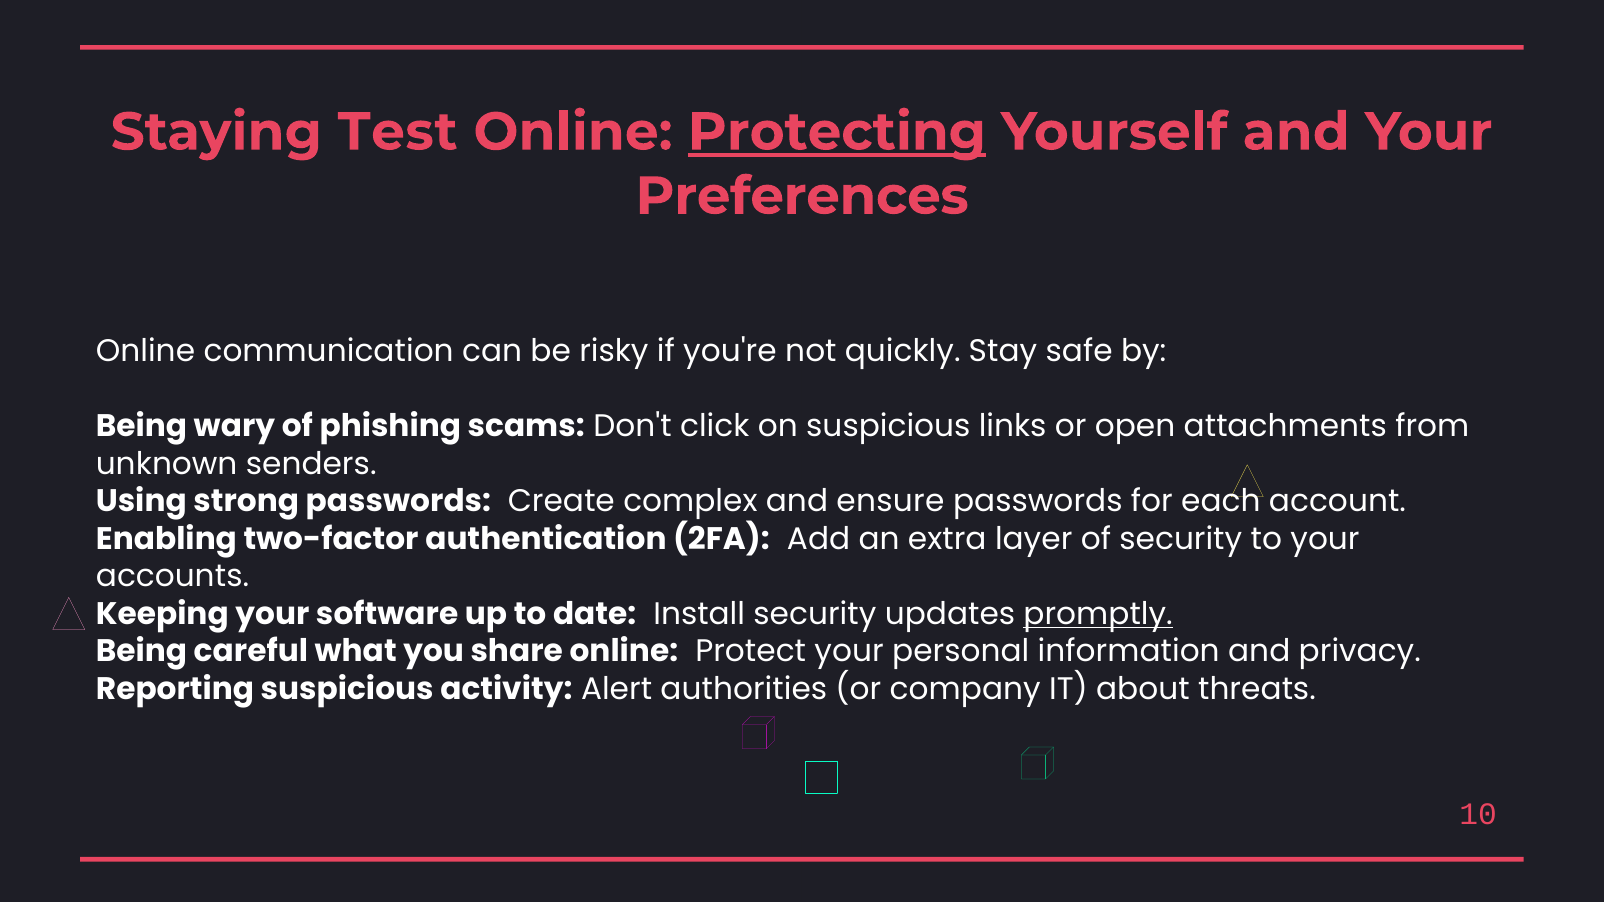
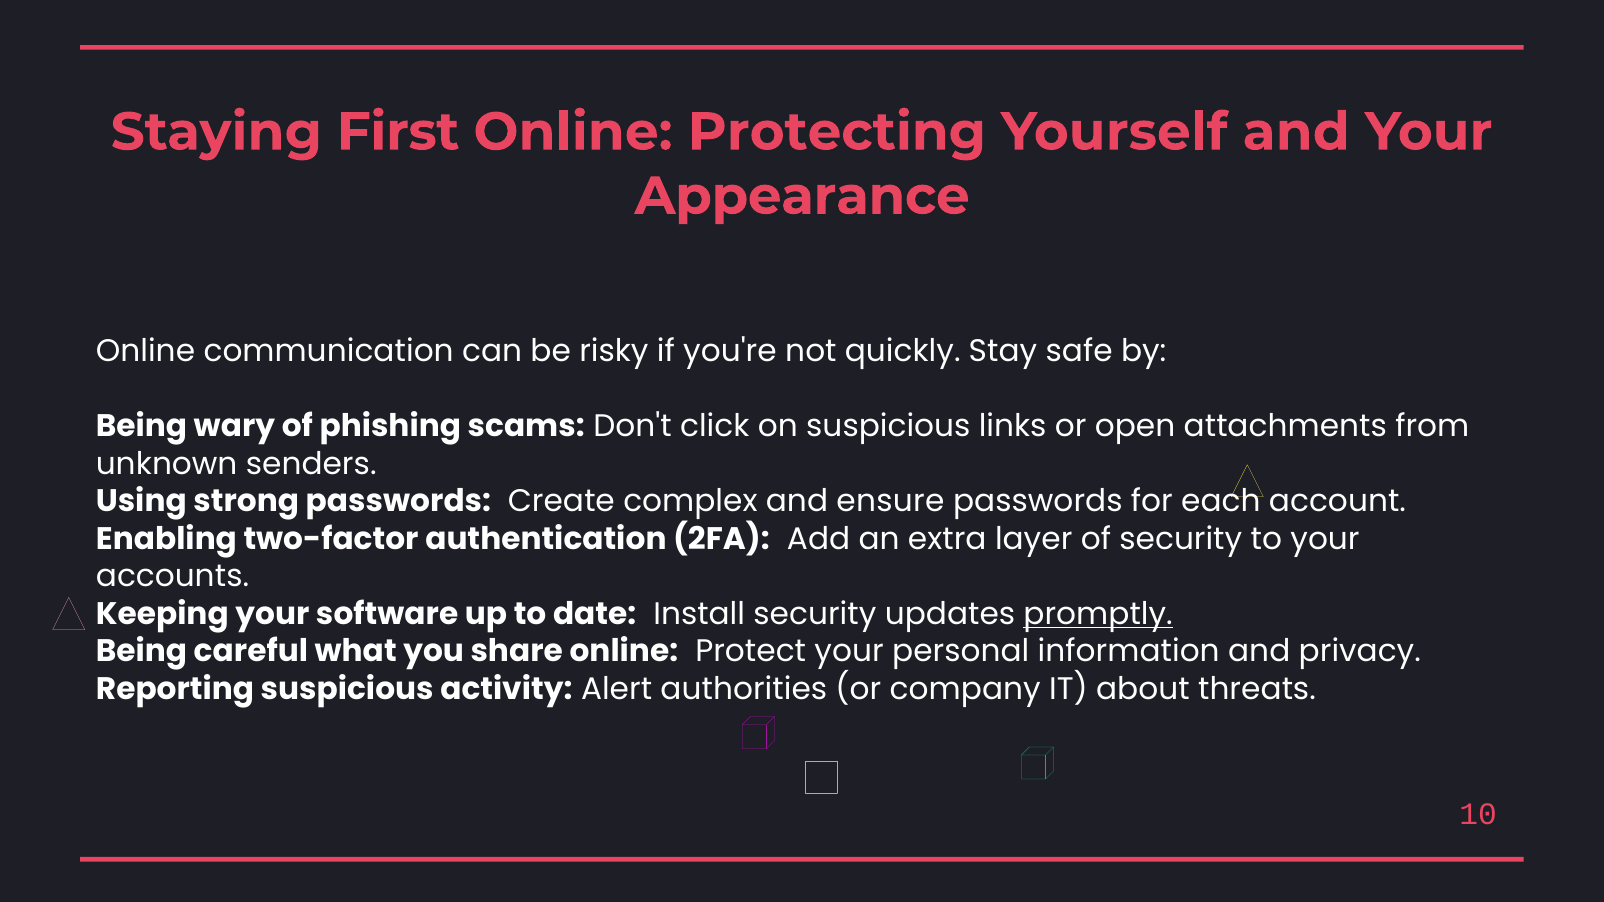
Test: Test -> First (398, 132)
Protecting underline: present -> none (837, 132)
Preferences: Preferences -> Appearance (802, 196)
